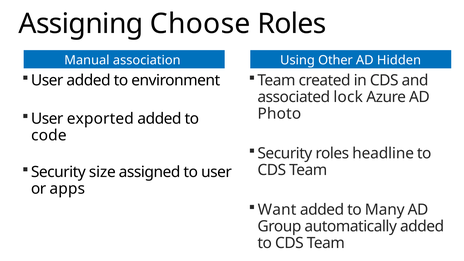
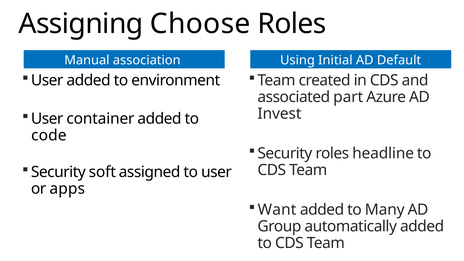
Other: Other -> Initial (335, 60)
Hidden: Hidden -> Default (399, 60)
lock: lock -> part (348, 97)
Photo: Photo -> Invest (279, 114)
exported: exported -> container (100, 119)
size: size -> soft (102, 172)
